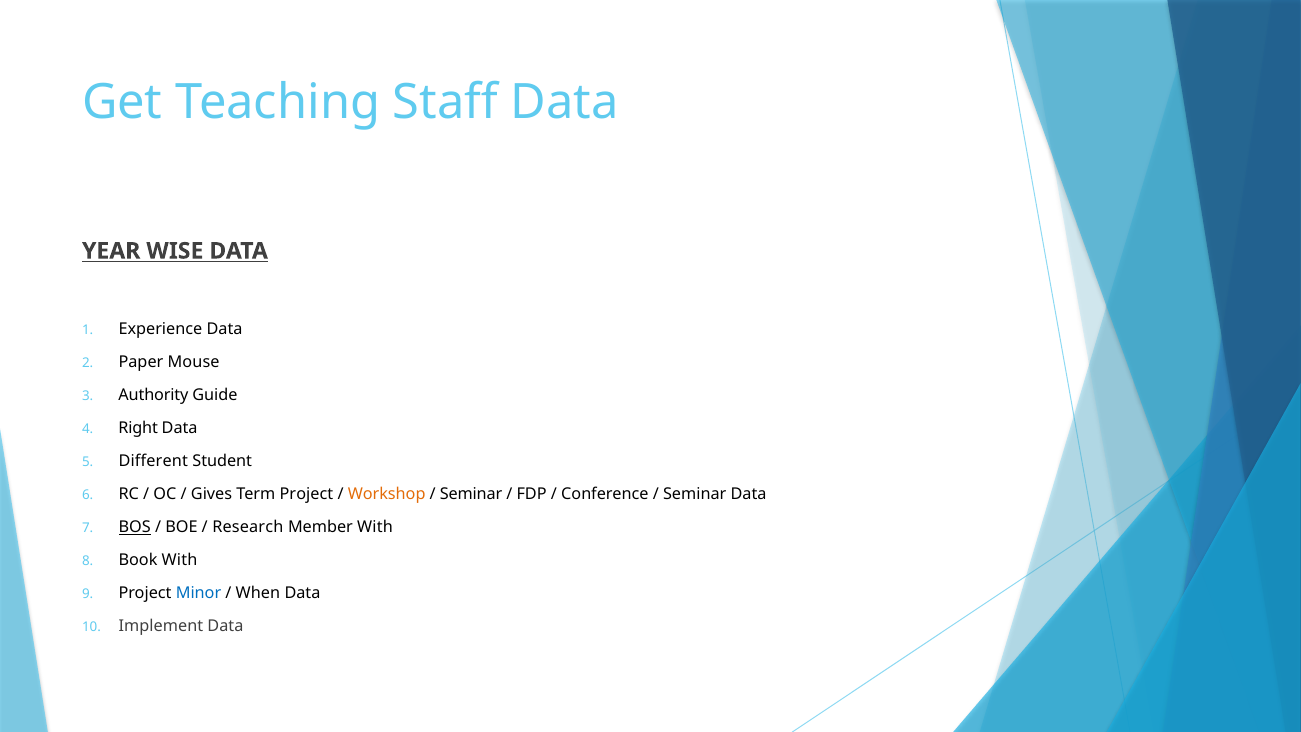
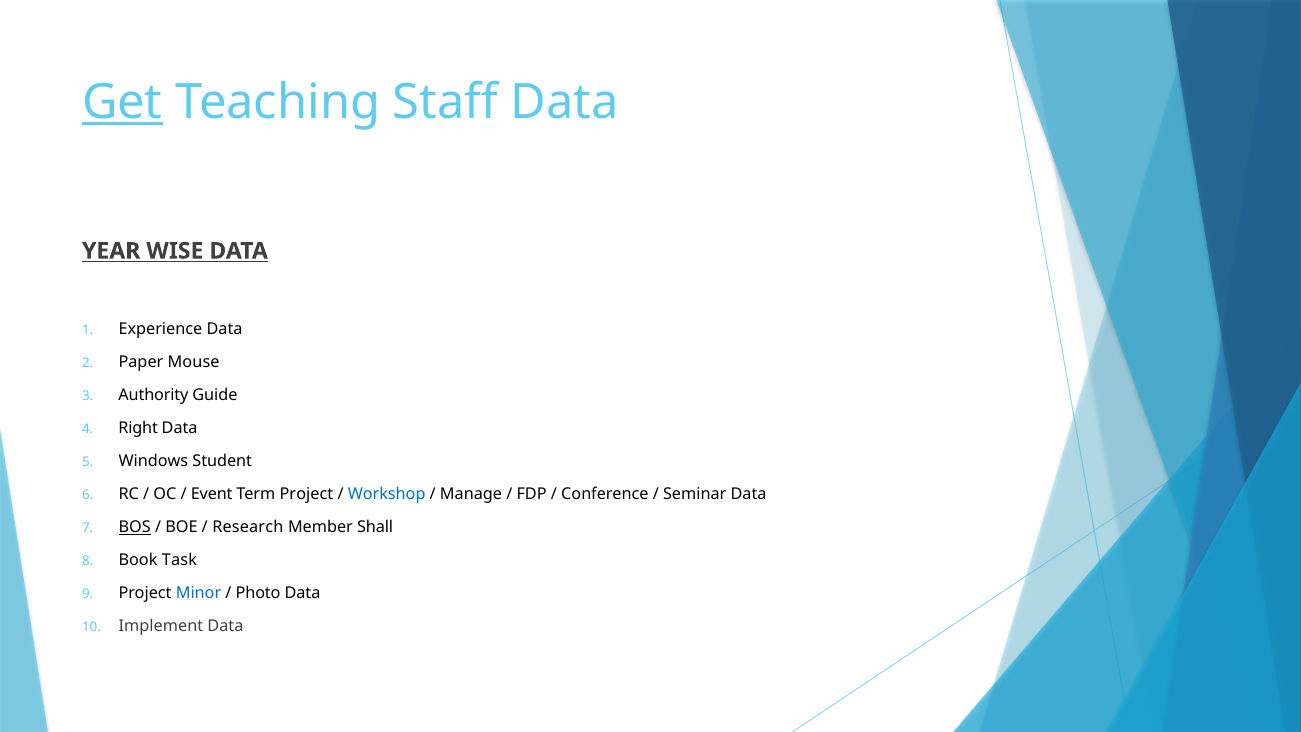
Get underline: none -> present (122, 103)
Different: Different -> Windows (153, 461)
Gives: Gives -> Event (212, 494)
Workshop colour: orange -> blue (387, 494)
Seminar: Seminar -> Manage (471, 494)
Member With: With -> Shall (375, 527)
Book With: With -> Task (180, 560)
When: When -> Photo (258, 593)
